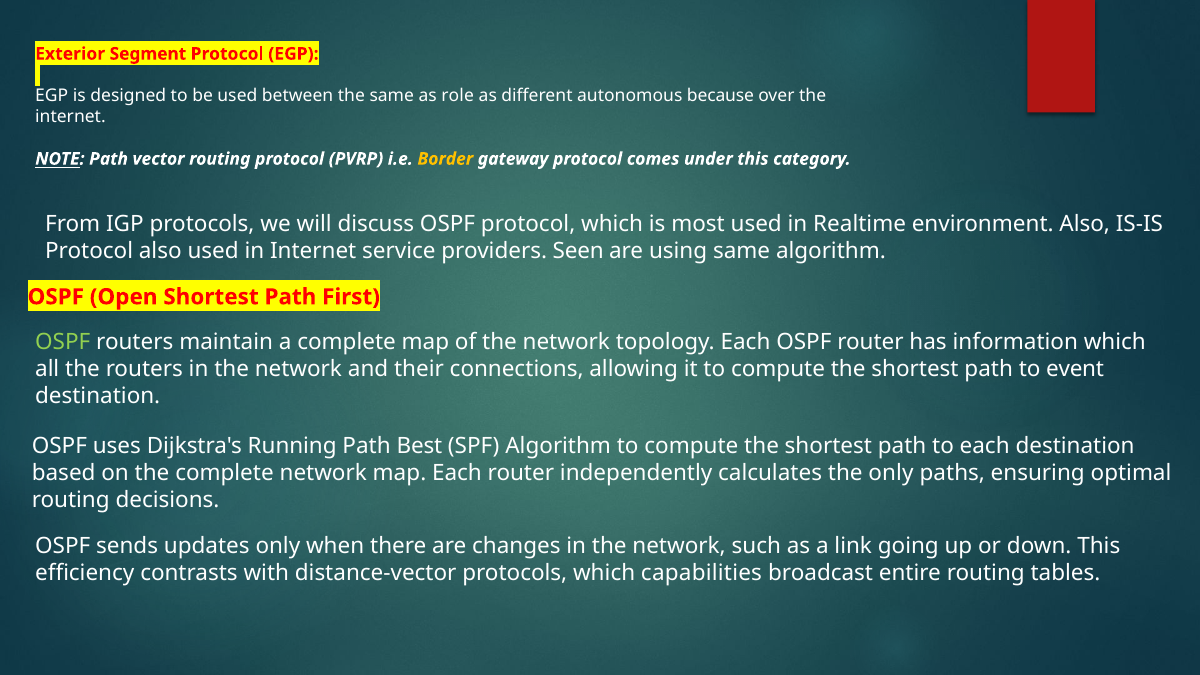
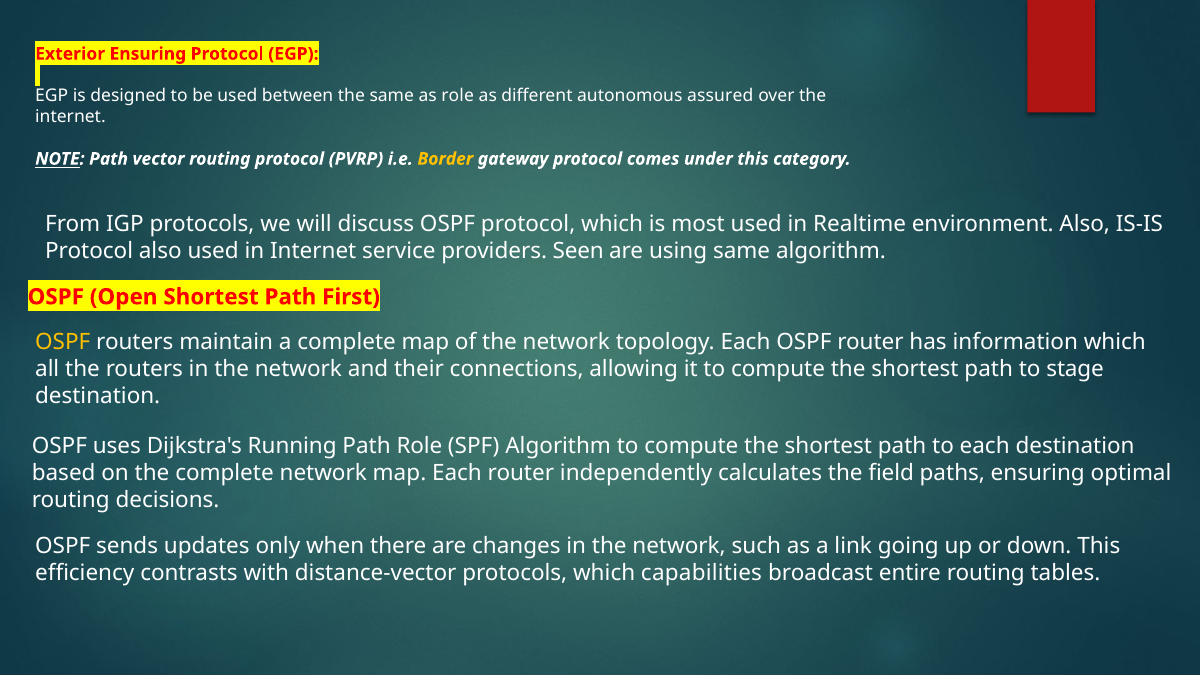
Exterior Segment: Segment -> Ensuring (148, 54)
because: because -> assured (720, 96)
OSPF colour: light green -> yellow (63, 343)
event: event -> stage (1075, 370)
Path Best: Best -> Role (419, 446)
the only: only -> field (891, 473)
